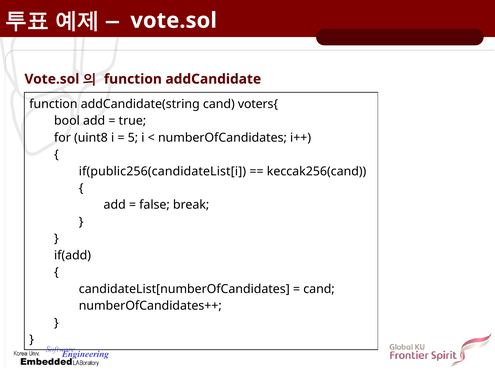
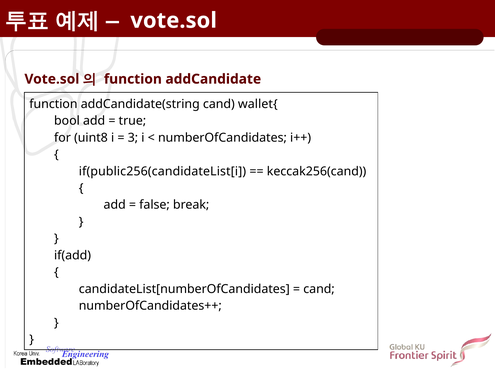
voters{: voters{ -> wallet{ (258, 104)
5: 5 -> 3 (133, 138)
